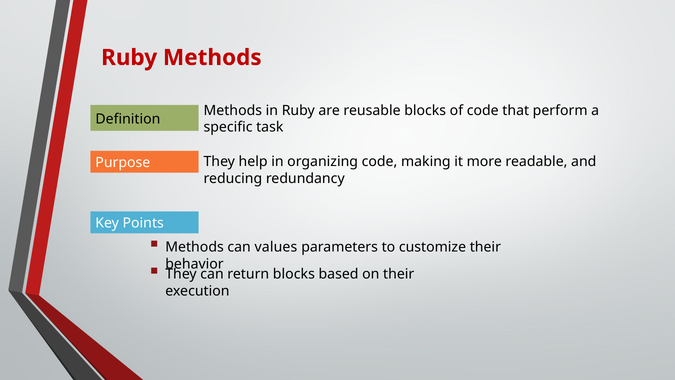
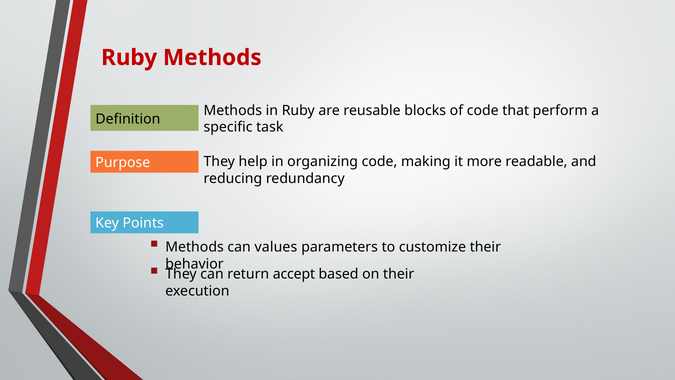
return blocks: blocks -> accept (294, 274)
